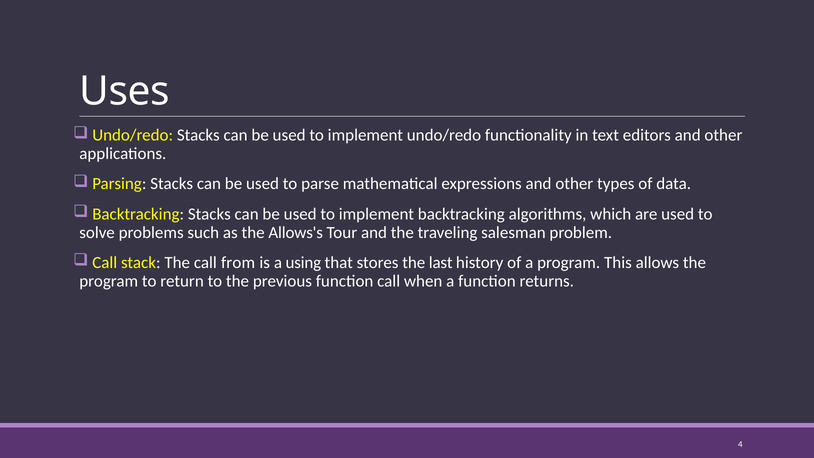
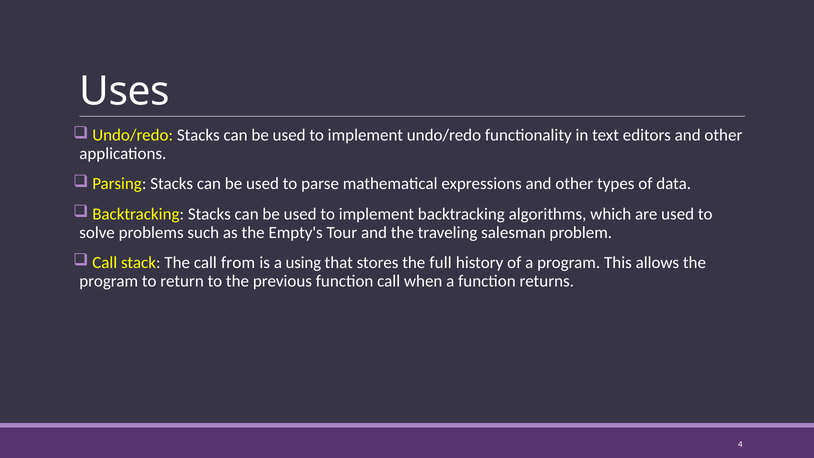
Allows's: Allows's -> Empty's (296, 232)
last: last -> full (441, 263)
